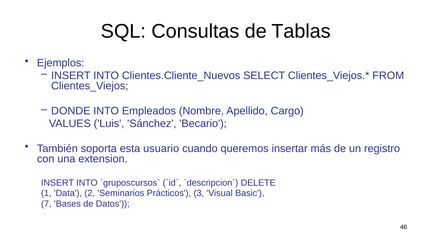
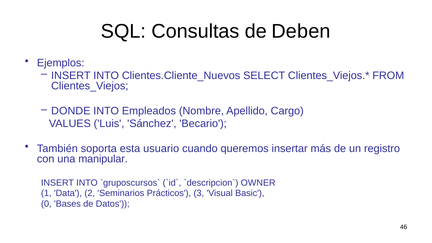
Tablas: Tablas -> Deben (301, 31)
extension: extension -> manipular (103, 159)
DELETE: DELETE -> OWNER (258, 183)
7: 7 -> 0 (46, 204)
